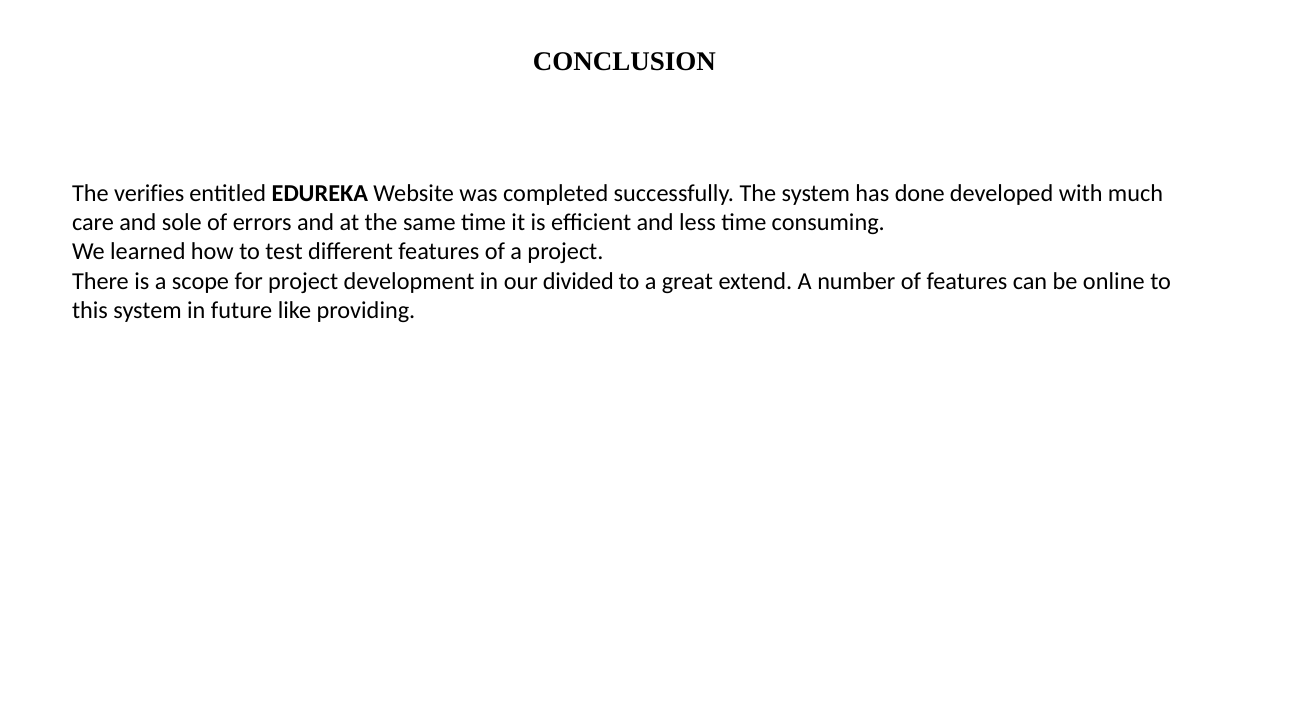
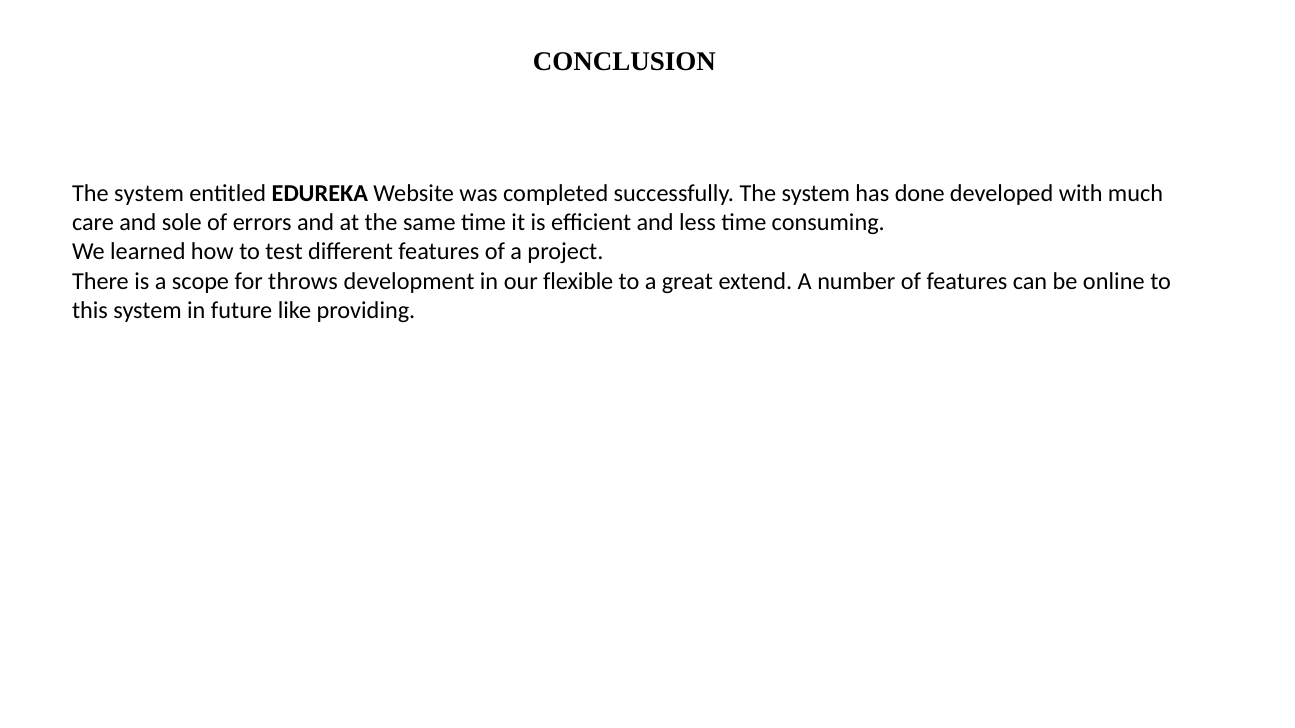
verifies: verifies -> system (149, 194)
for project: project -> throws (303, 281)
divided: divided -> flexible (578, 281)
